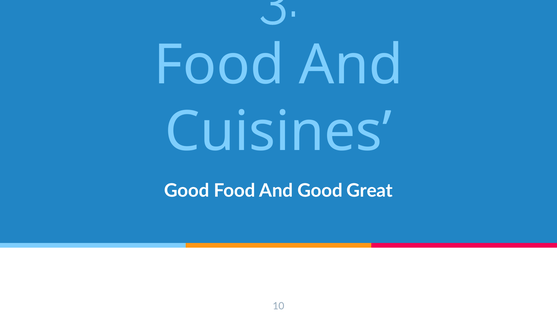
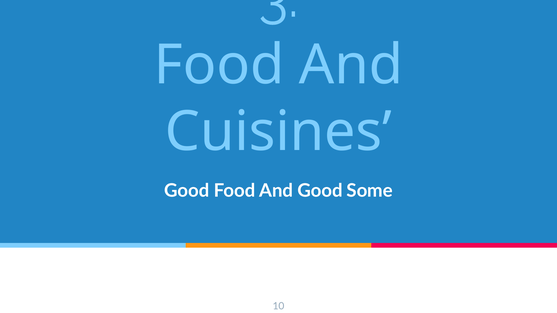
Great: Great -> Some (370, 191)
